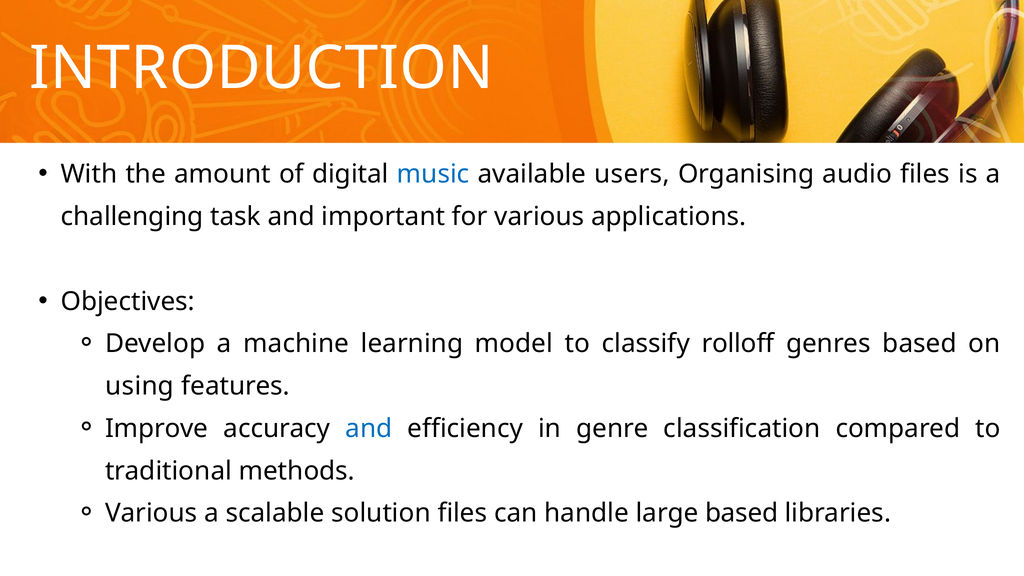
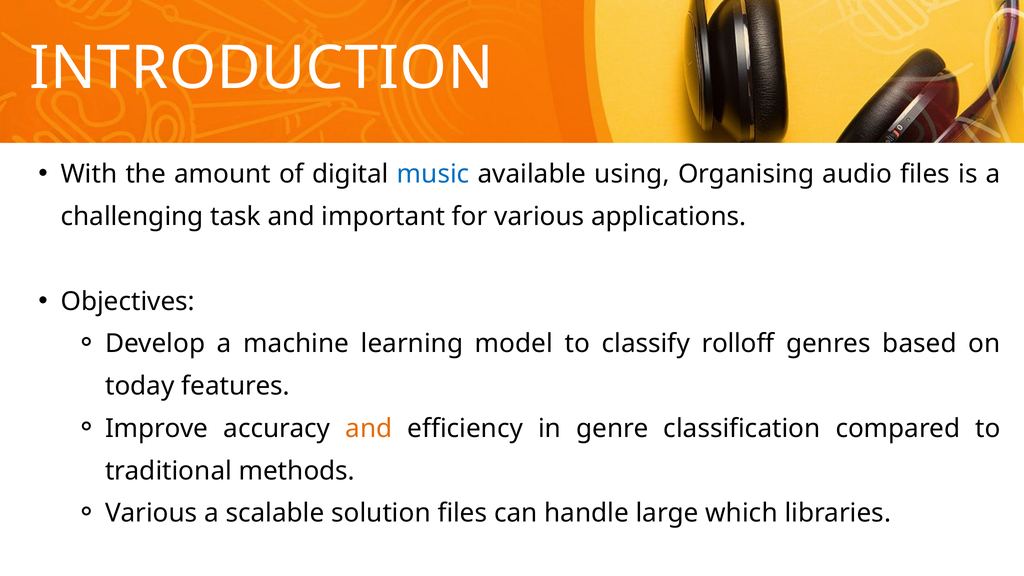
users: users -> using (632, 174)
using: using -> today (140, 386)
and colour: blue -> orange (369, 429)
large based: based -> which (742, 513)
